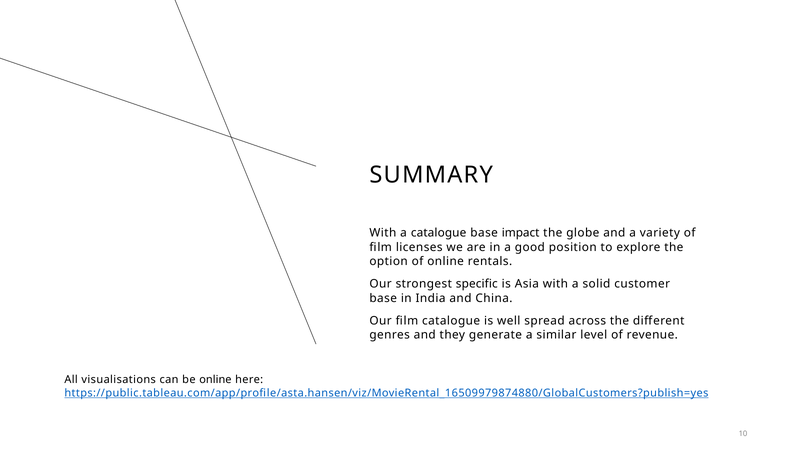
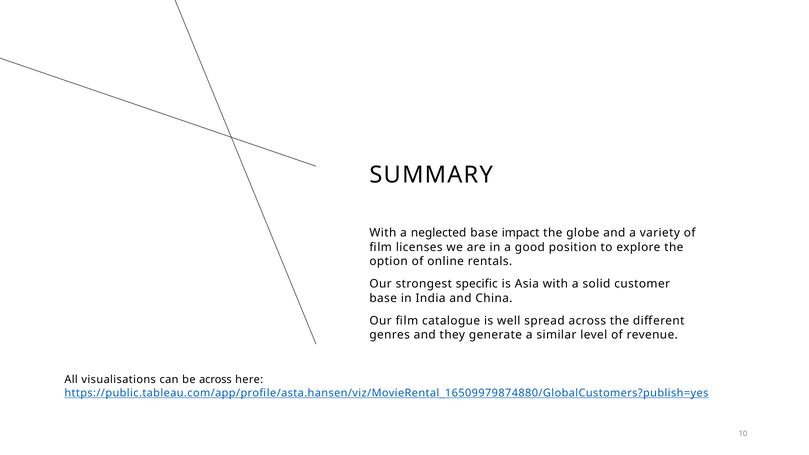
a catalogue: catalogue -> neglected (439, 233)
be online: online -> across (215, 380)
